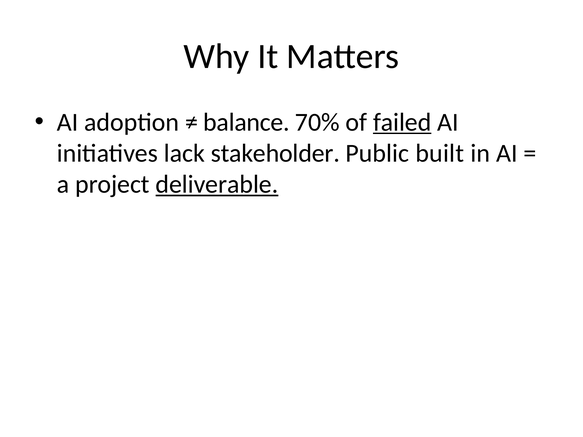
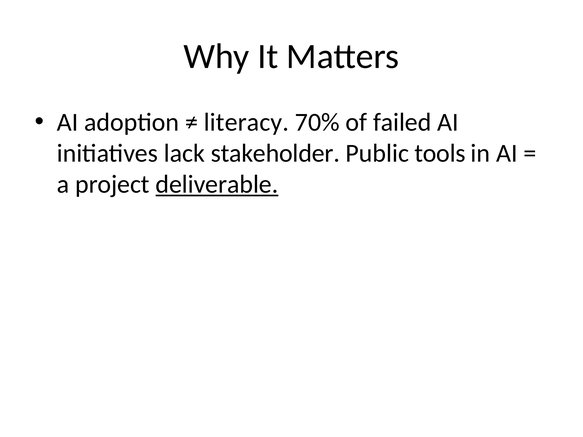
balance: balance -> literacy (246, 122)
failed underline: present -> none (402, 122)
built: built -> tools (440, 153)
